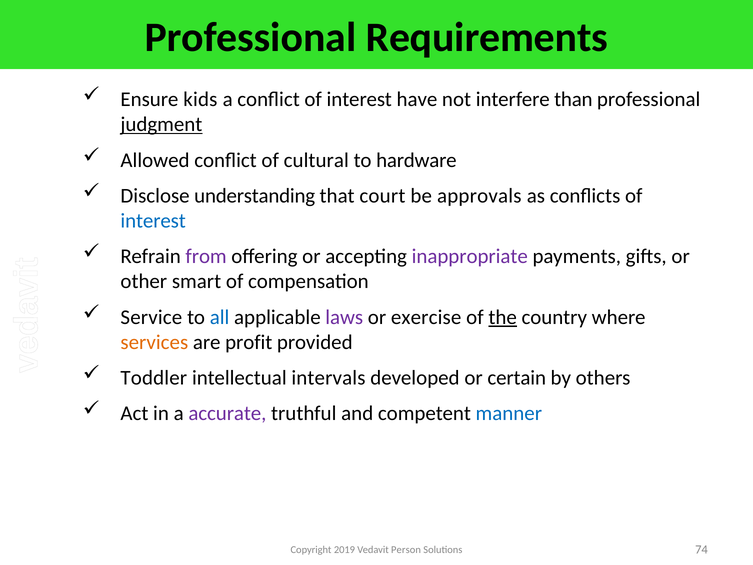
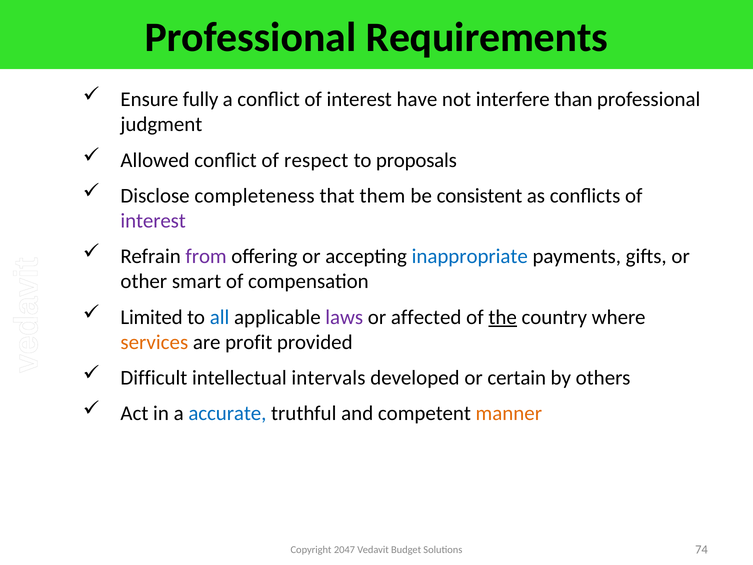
kids: kids -> fully (201, 99)
judgment underline: present -> none (161, 124)
cultural: cultural -> respect (316, 160)
hardware: hardware -> proposals (416, 160)
understanding: understanding -> completeness (255, 196)
court: court -> them (382, 196)
approvals: approvals -> consistent (479, 196)
interest colour: blue -> purple (153, 221)
inappropriate colour: purple -> blue (470, 256)
Service: Service -> Limited (152, 317)
exercise: exercise -> affected (426, 317)
Toddler: Toddler -> Difficult (154, 378)
accurate colour: purple -> blue (227, 413)
manner colour: blue -> orange (509, 413)
2019: 2019 -> 2047 (344, 549)
Person: Person -> Budget (406, 549)
